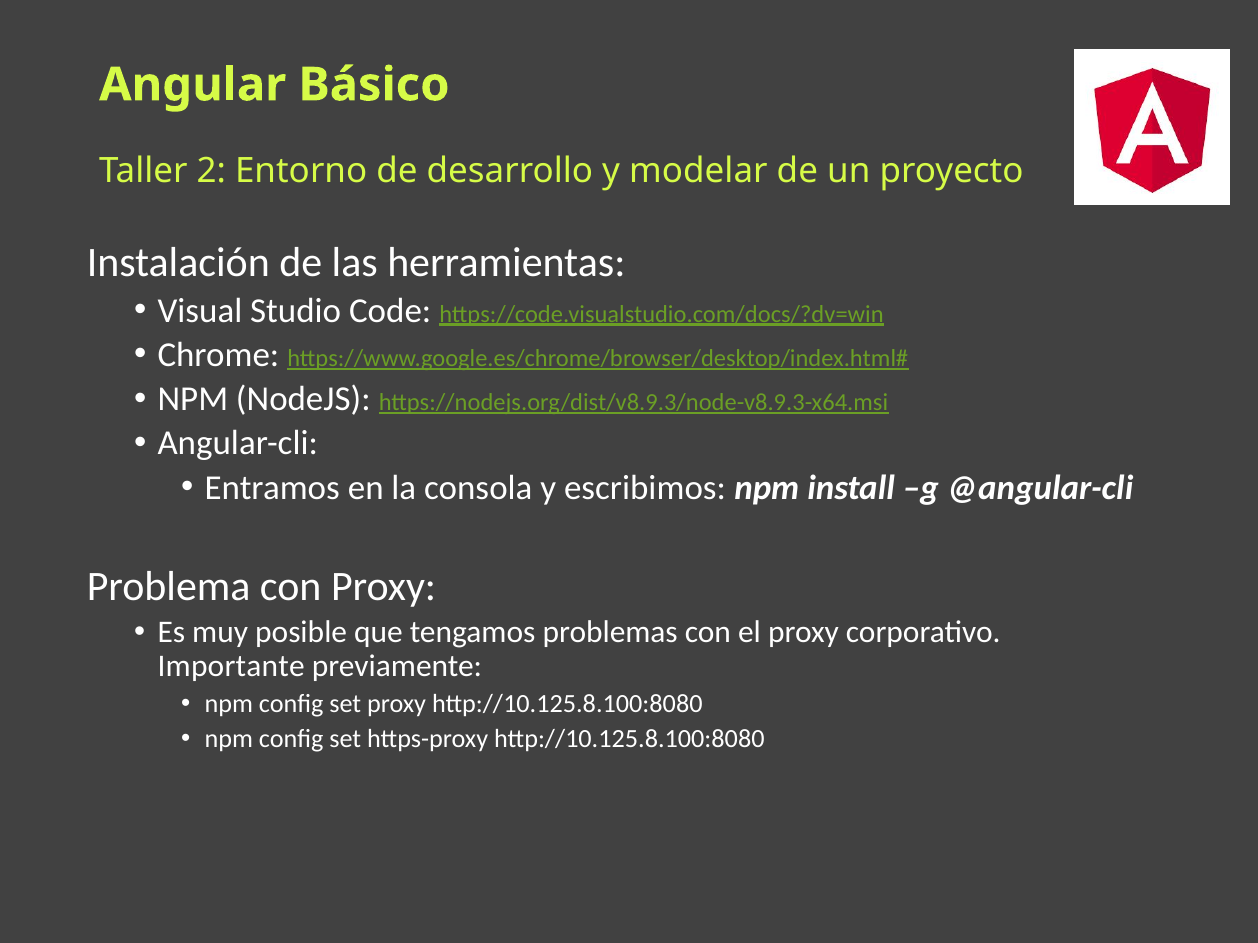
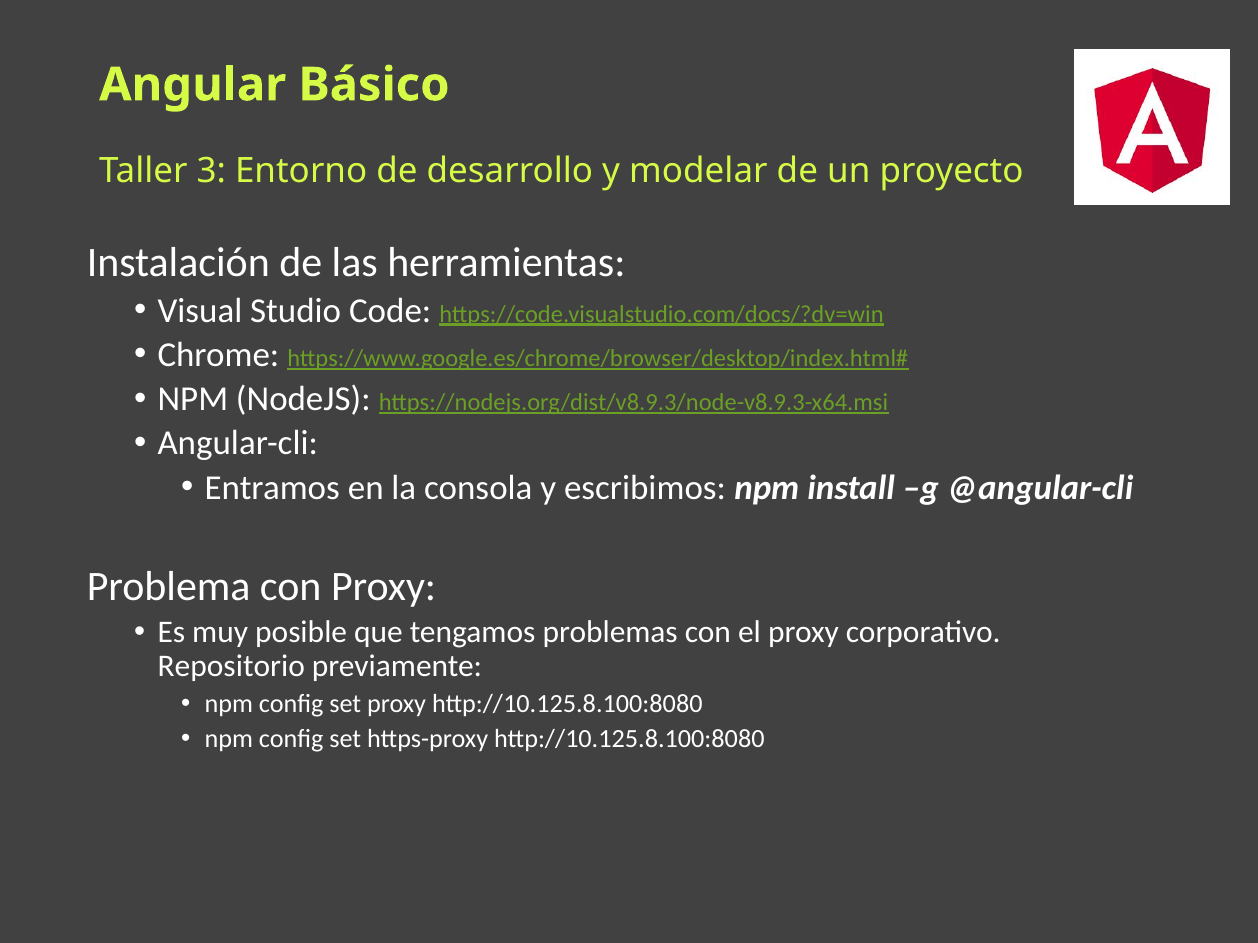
2: 2 -> 3 (211, 171)
Importante: Importante -> Repositorio (231, 667)
